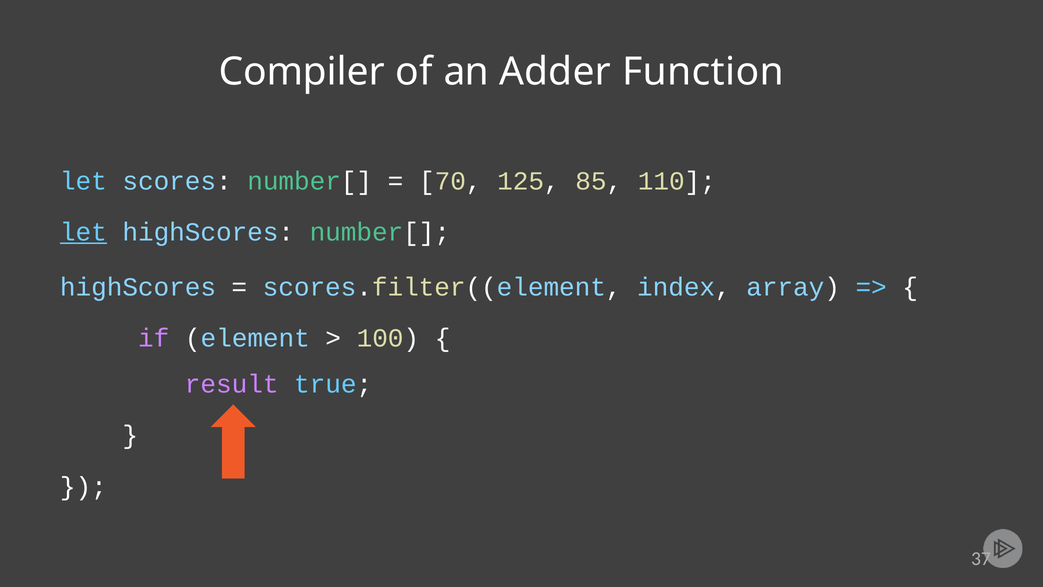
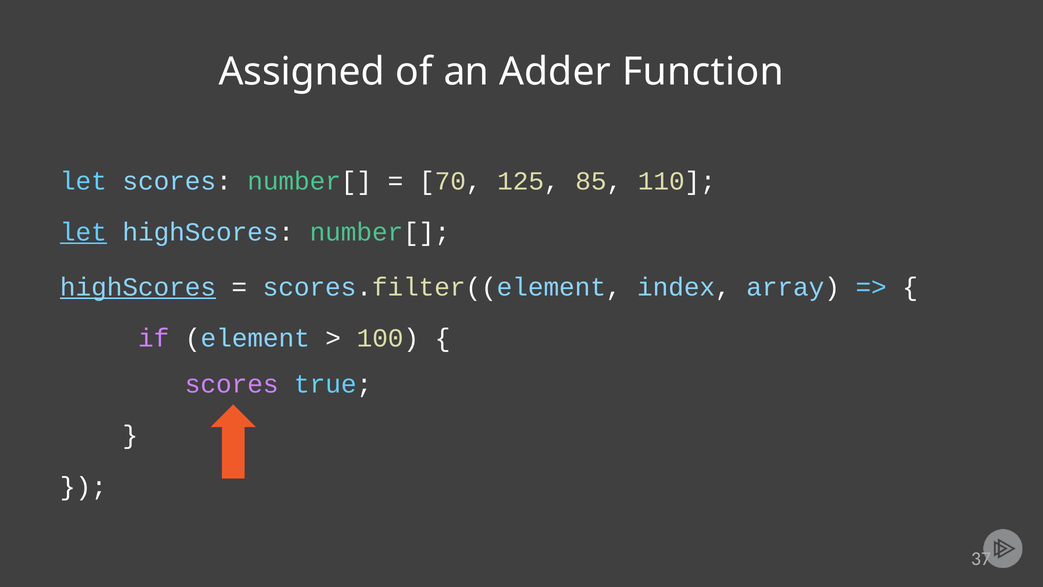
Compiler: Compiler -> Assigned (302, 72)
highScores underline: none -> present (138, 287)
result: result -> scores (232, 384)
